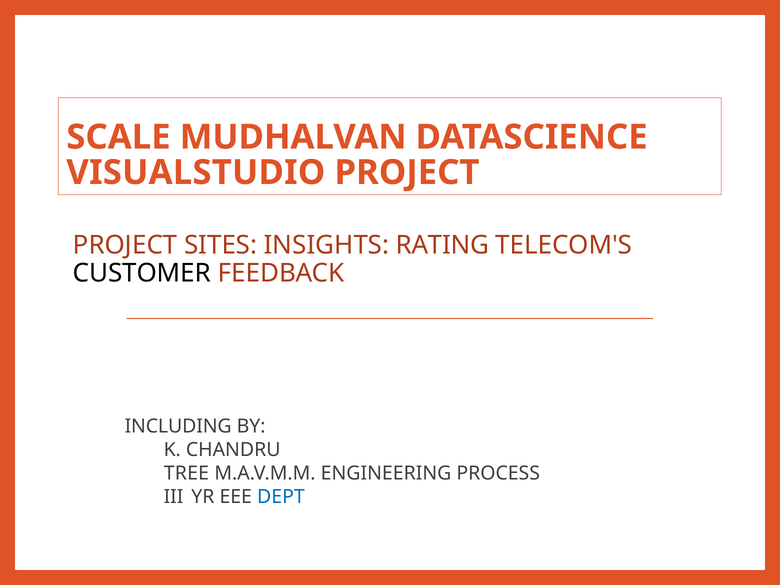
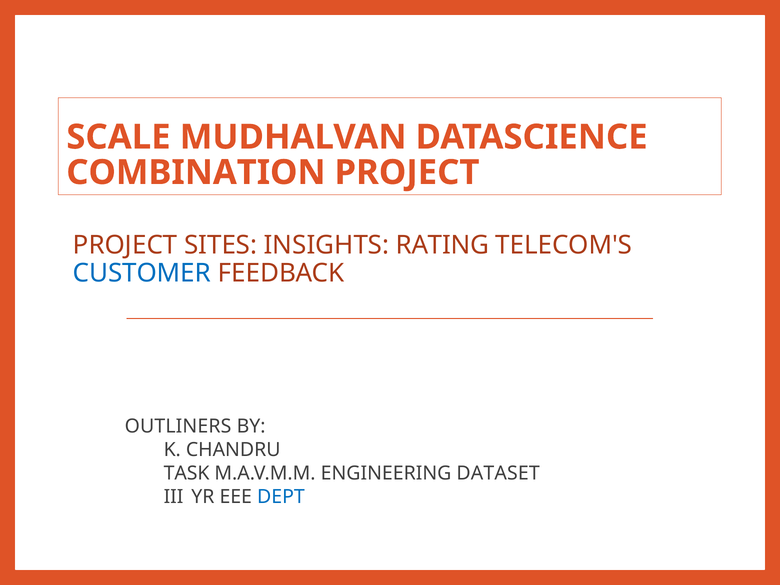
VISUALSTUDIO: VISUALSTUDIO -> COMBINATION (196, 173)
CUSTOMER colour: black -> blue (142, 273)
INCLUDING: INCLUDING -> OUTLINERS (178, 426)
TREE: TREE -> TASK (187, 473)
PROCESS: PROCESS -> DATASET (498, 473)
